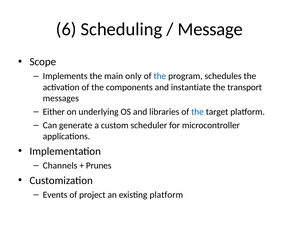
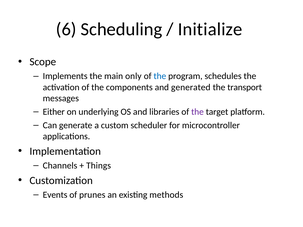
Message: Message -> Initialize (210, 29)
instantiate: instantiate -> generated (191, 87)
the colour: blue -> purple (197, 112)
Prunes: Prunes -> Things (99, 166)
project: project -> prunes (92, 195)
existing platform: platform -> methods (166, 195)
